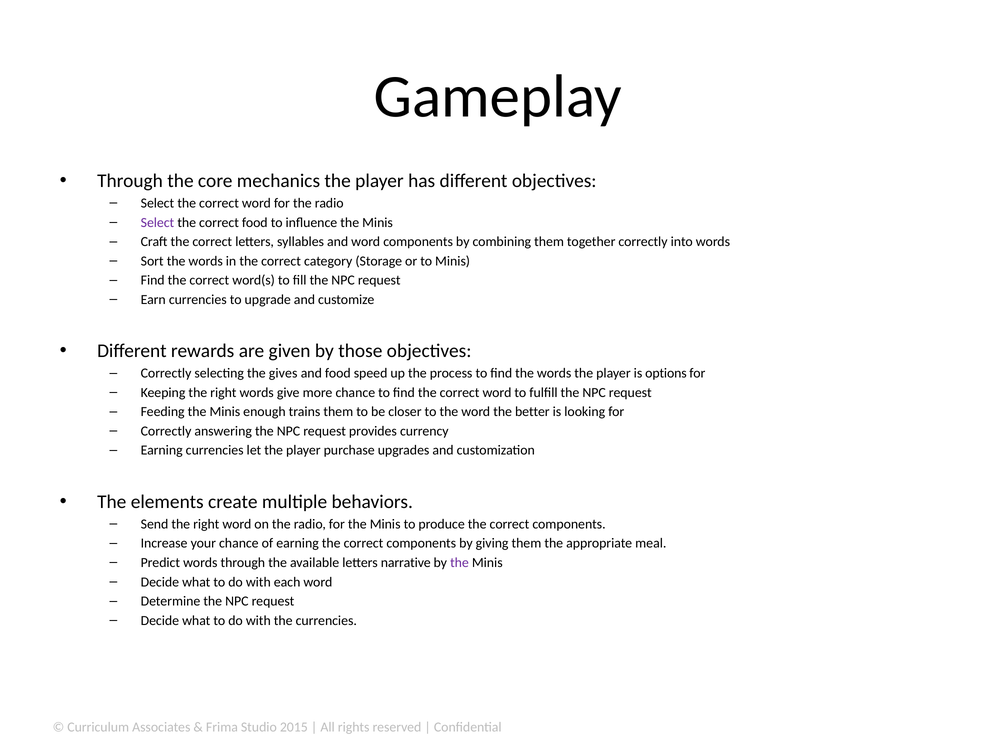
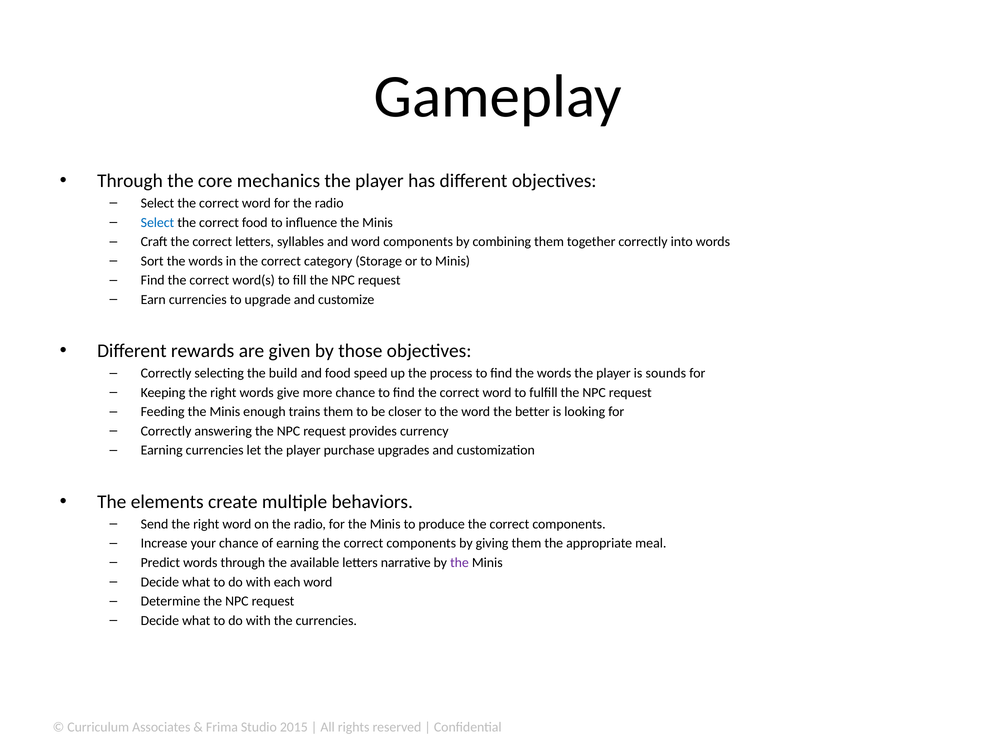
Select colour: purple -> blue (157, 222)
gives: gives -> build (283, 373)
options: options -> sounds (666, 373)
